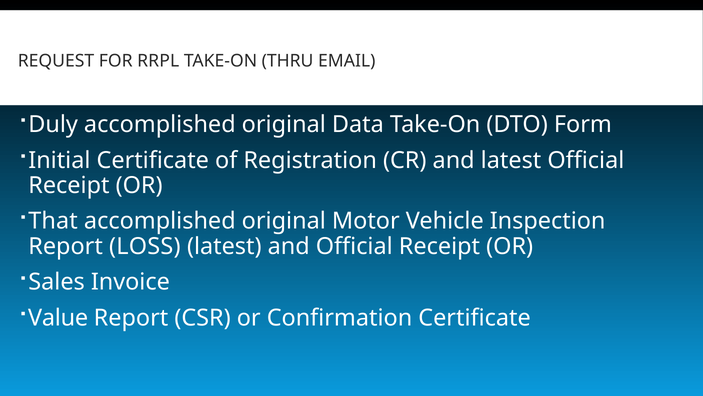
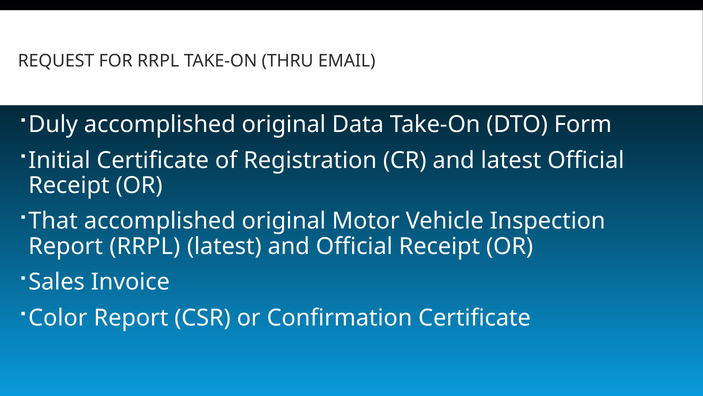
Report LOSS: LOSS -> RRPL (145, 246)
Value: Value -> Color (58, 317)
